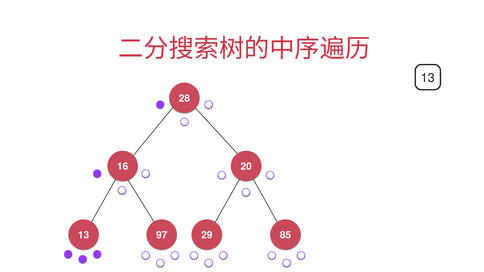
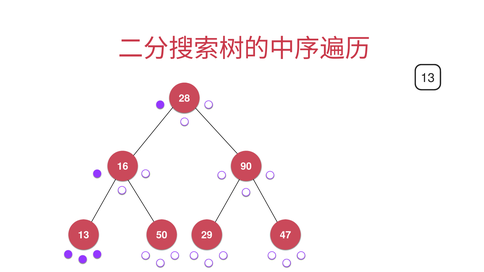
20: 20 -> 90 (246, 167)
97: 97 -> 50 (162, 235)
85: 85 -> 47 (285, 235)
